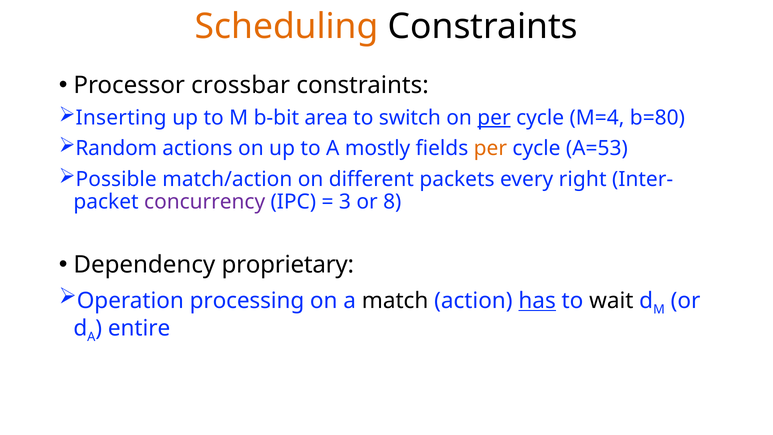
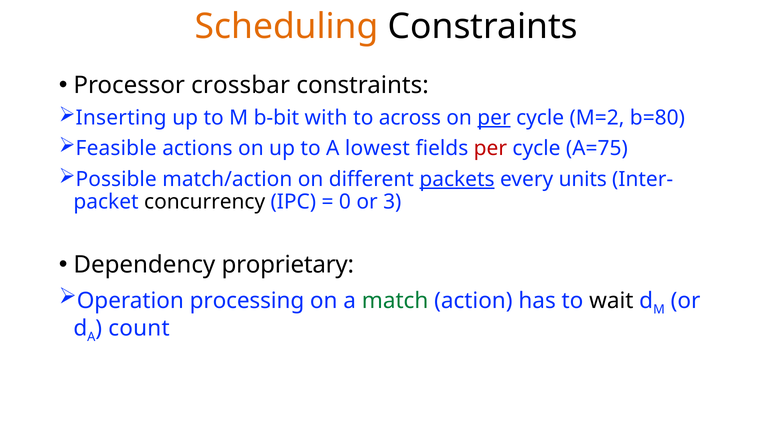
area: area -> with (326, 118)
switch: switch -> across (410, 118)
M=4: M=4 -> M=2 (597, 118)
Random: Random -> Feasible (116, 148)
mostly: mostly -> lowest (377, 148)
per colour: orange -> red (490, 148)
A=53: A=53 -> A=75 (597, 148)
packets underline: none -> present (457, 179)
right: right -> units (583, 179)
concurrency colour: purple -> black (205, 202)
3: 3 -> 0 (345, 202)
8: 8 -> 3 (392, 202)
match colour: black -> green (395, 301)
has underline: present -> none (537, 301)
entire: entire -> count (139, 328)
